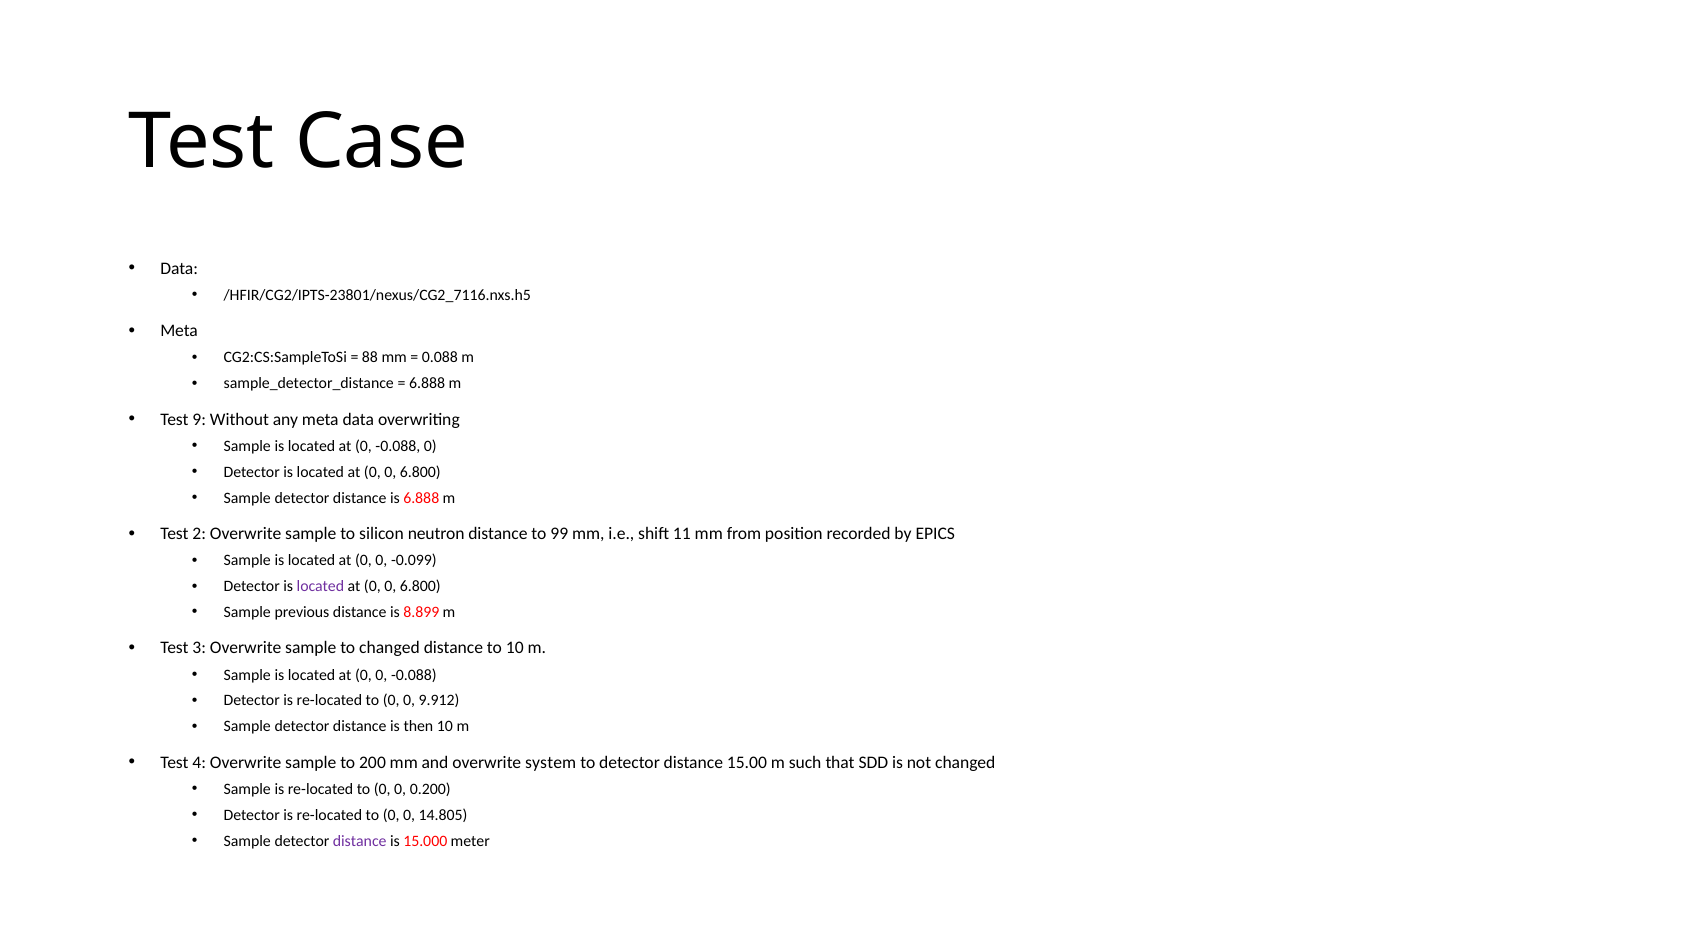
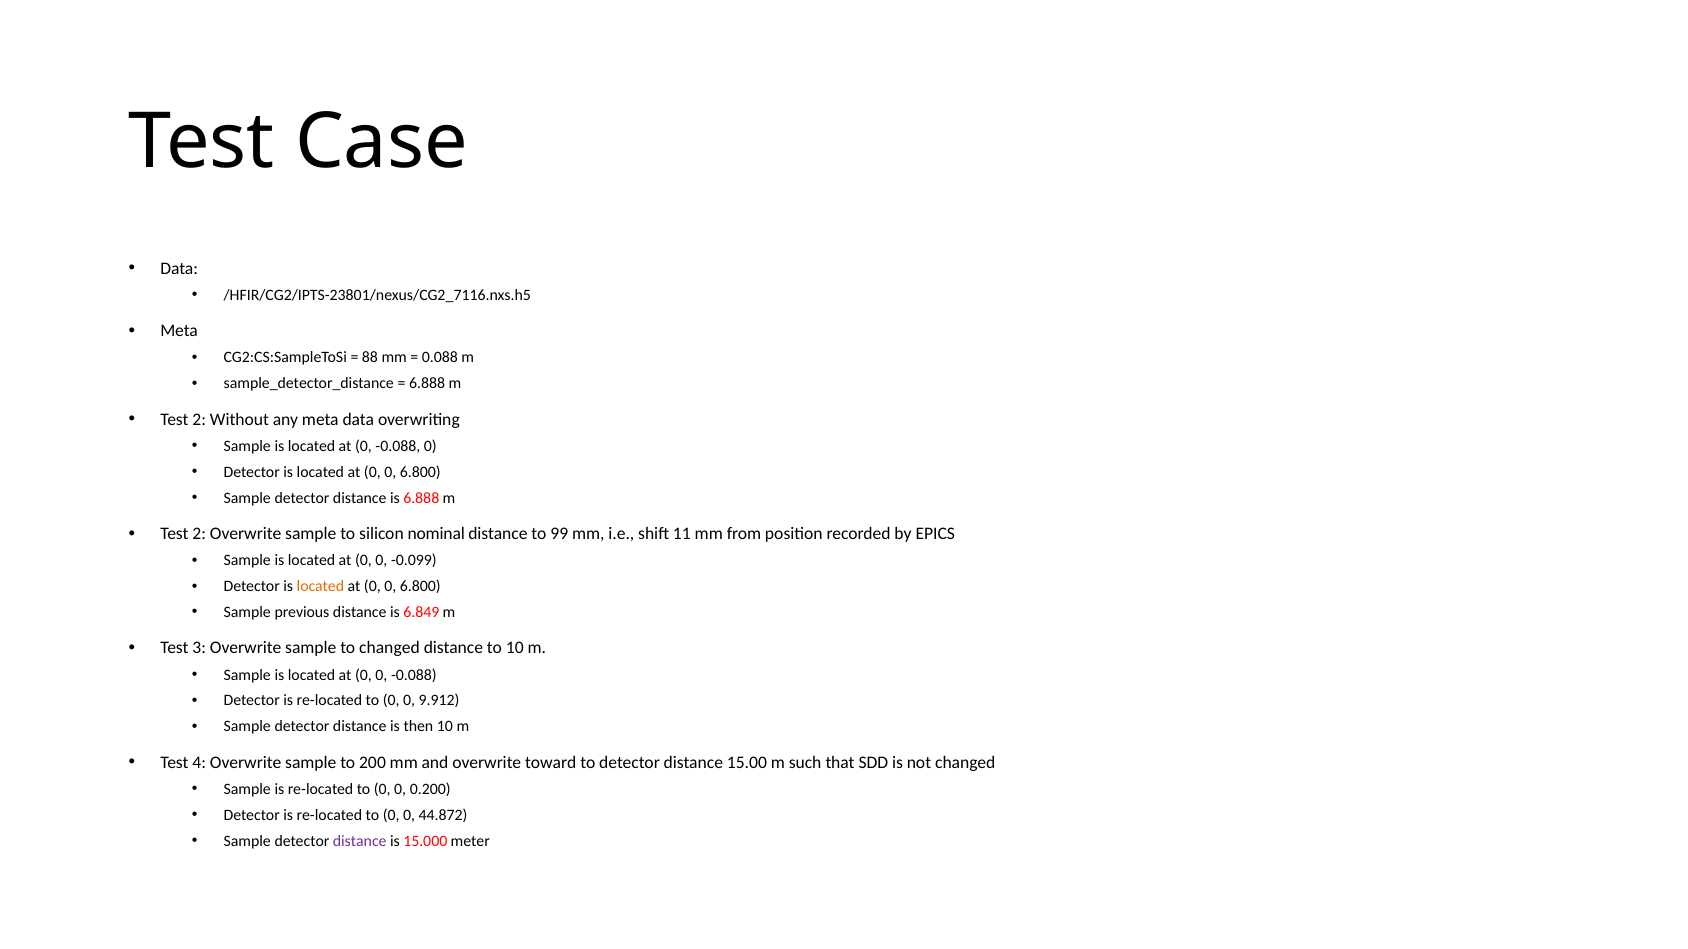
9: 9 -> 2 (199, 419)
neutron: neutron -> nominal (436, 534)
located colour: purple -> orange (320, 587)
8.899: 8.899 -> 6.849 (421, 613)
system: system -> toward (551, 763)
14.805: 14.805 -> 44.872 (443, 815)
